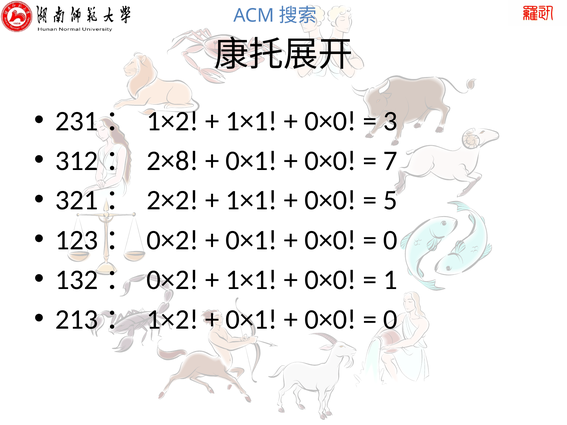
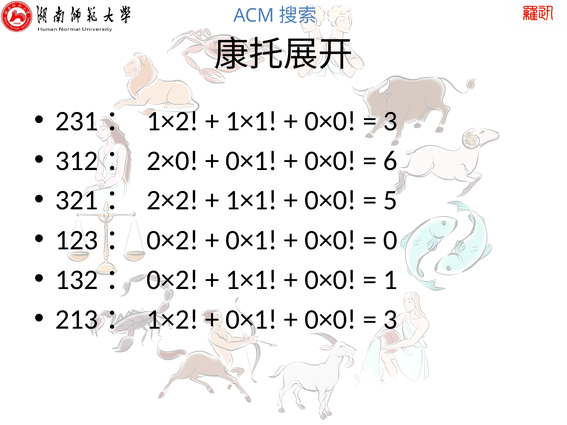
2×8: 2×8 -> 2×0 (173, 161)
7: 7 -> 6 (391, 161)
0: 0 -> 3 (391, 320)
